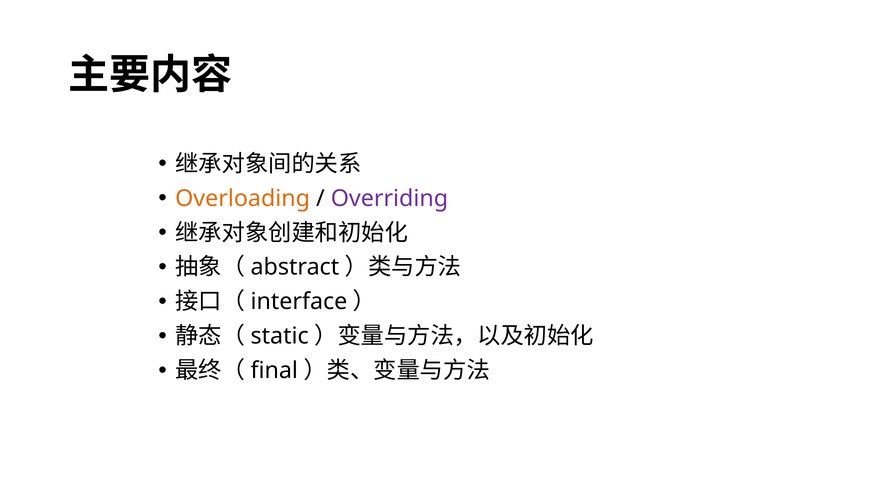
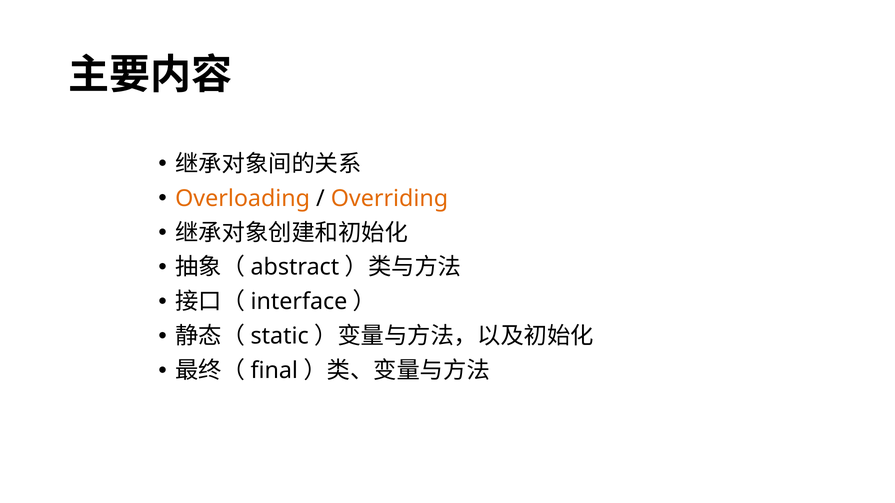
Overriding colour: purple -> orange (389, 199)
